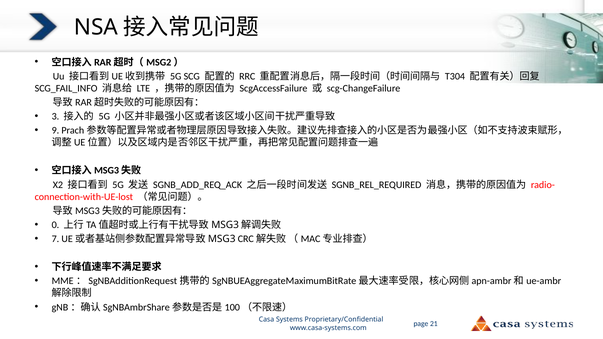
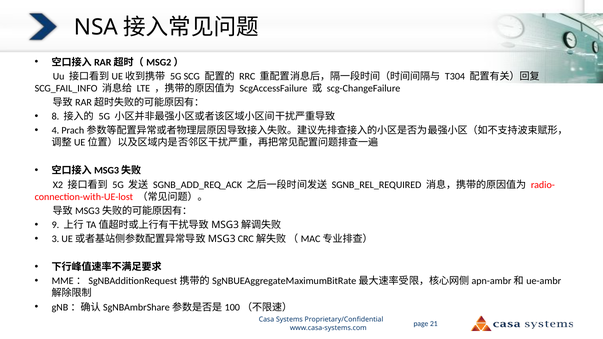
3: 3 -> 8 (55, 116)
9: 9 -> 4 (55, 131)
0: 0 -> 9 (55, 225)
7: 7 -> 3 (55, 239)
